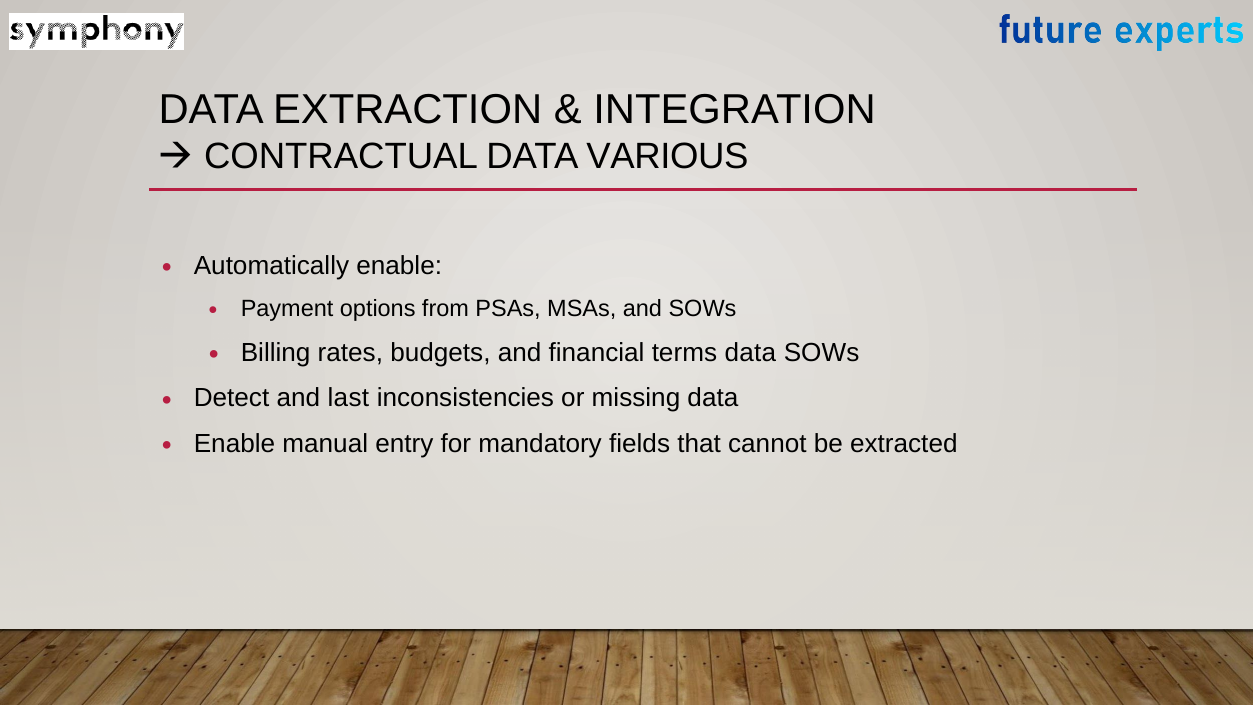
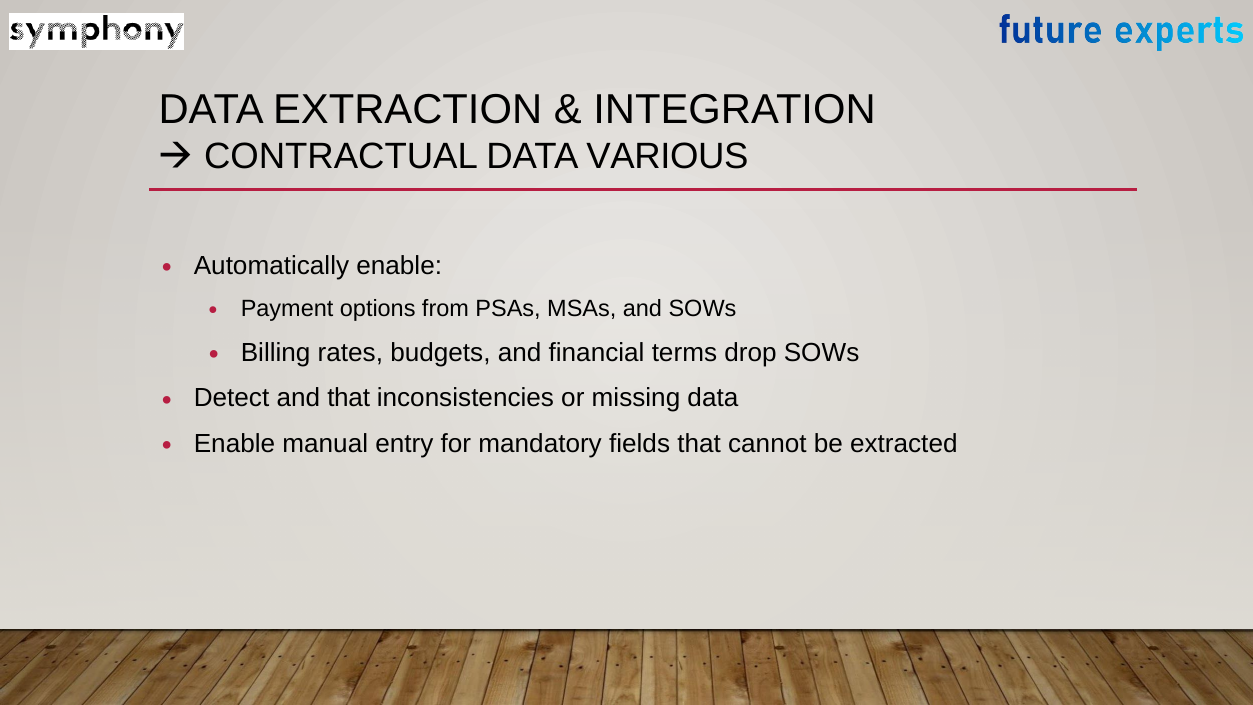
terms data: data -> drop (751, 352)
and last: last -> that (349, 398)
